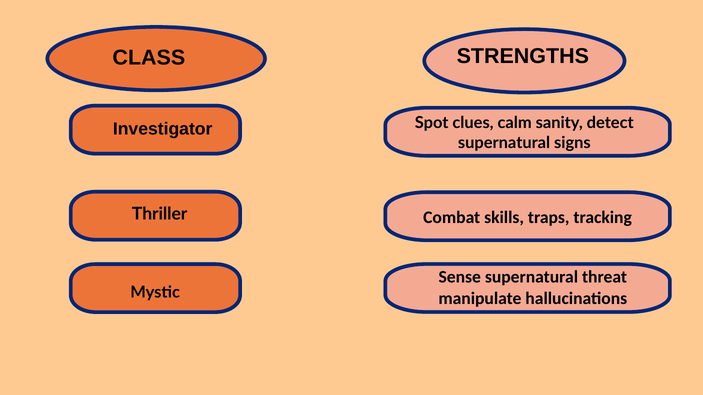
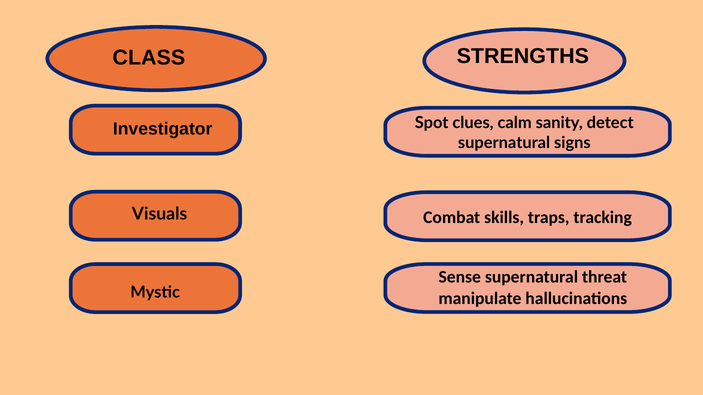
Thriller: Thriller -> Visuals (160, 214)
